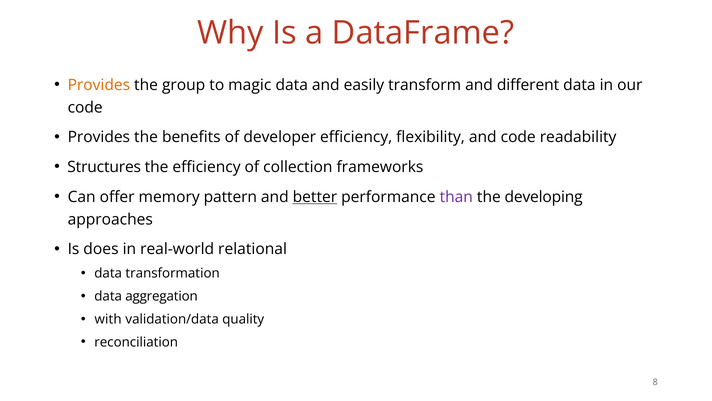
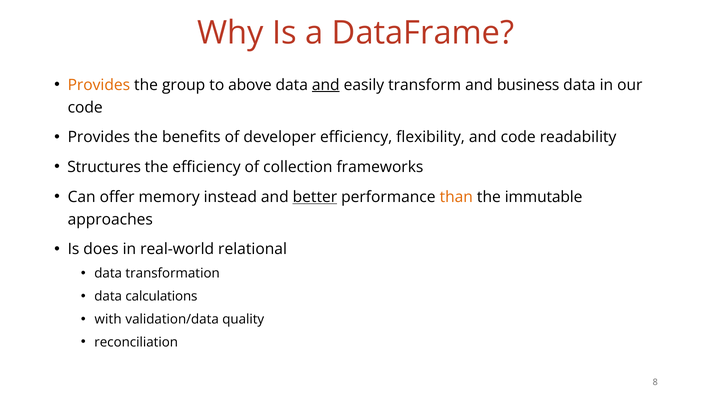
magic: magic -> above (250, 85)
and underline: none -> present (326, 85)
different: different -> business (528, 85)
pattern: pattern -> instead (230, 197)
than colour: purple -> orange (456, 197)
developing: developing -> immutable (544, 197)
aggregation: aggregation -> calculations (161, 296)
